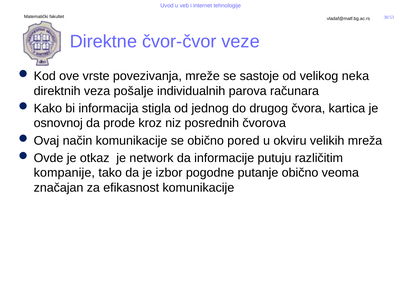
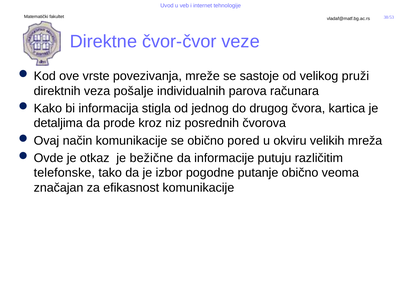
neka: neka -> pruži (355, 76)
osnovnoj: osnovnoj -> detaljima (58, 123)
network: network -> bežične (151, 158)
kompanije: kompanije -> telefonske (64, 173)
